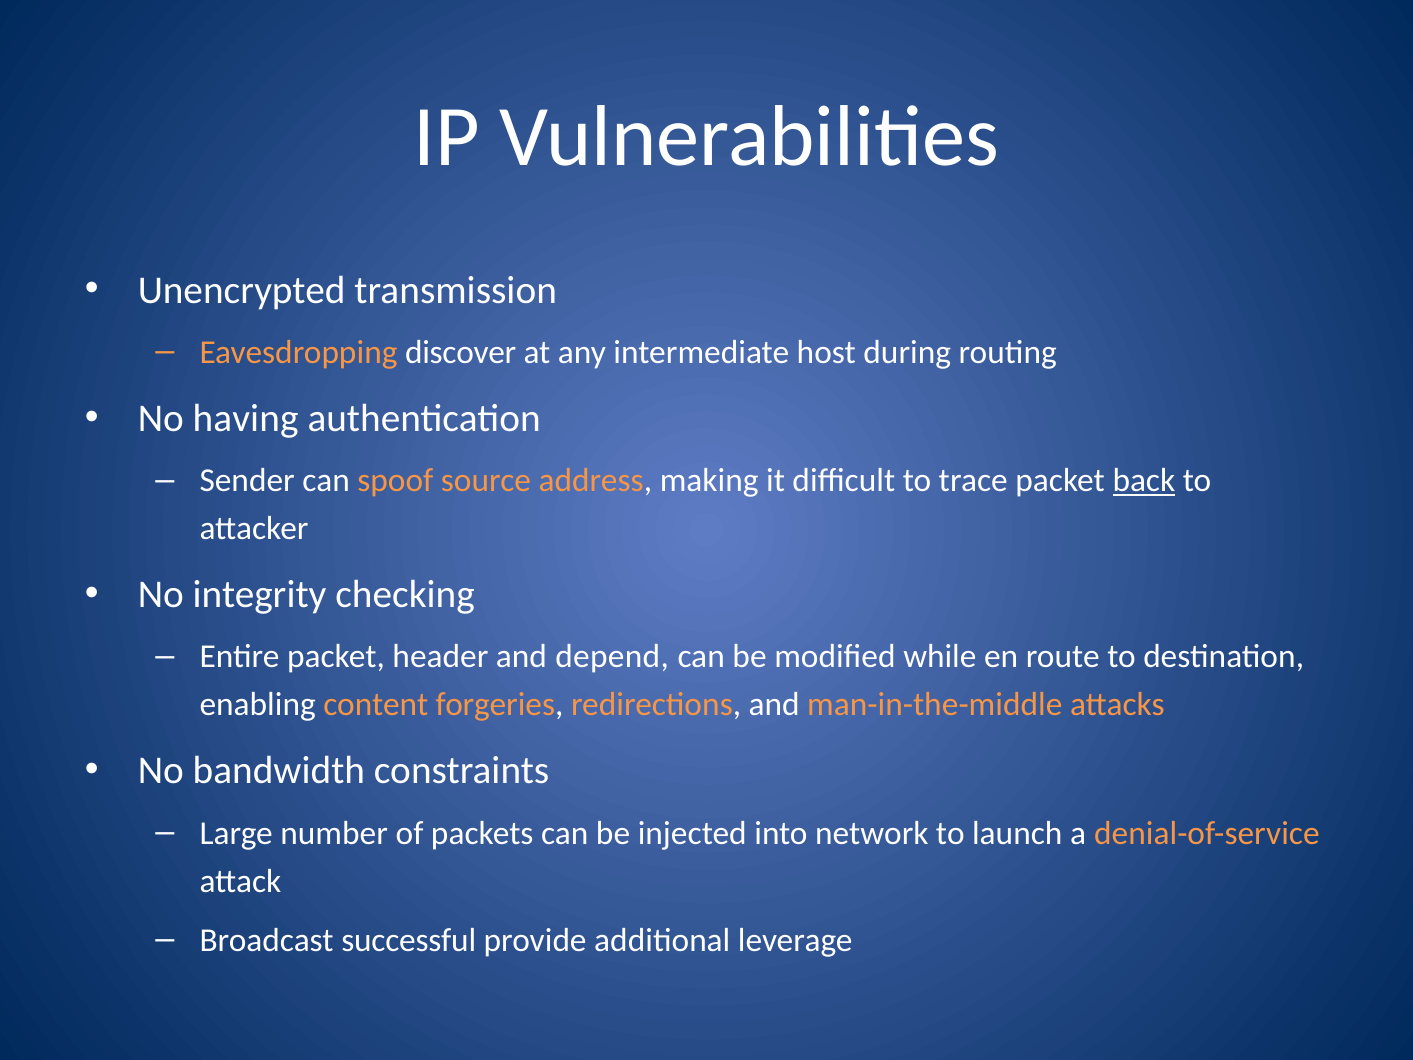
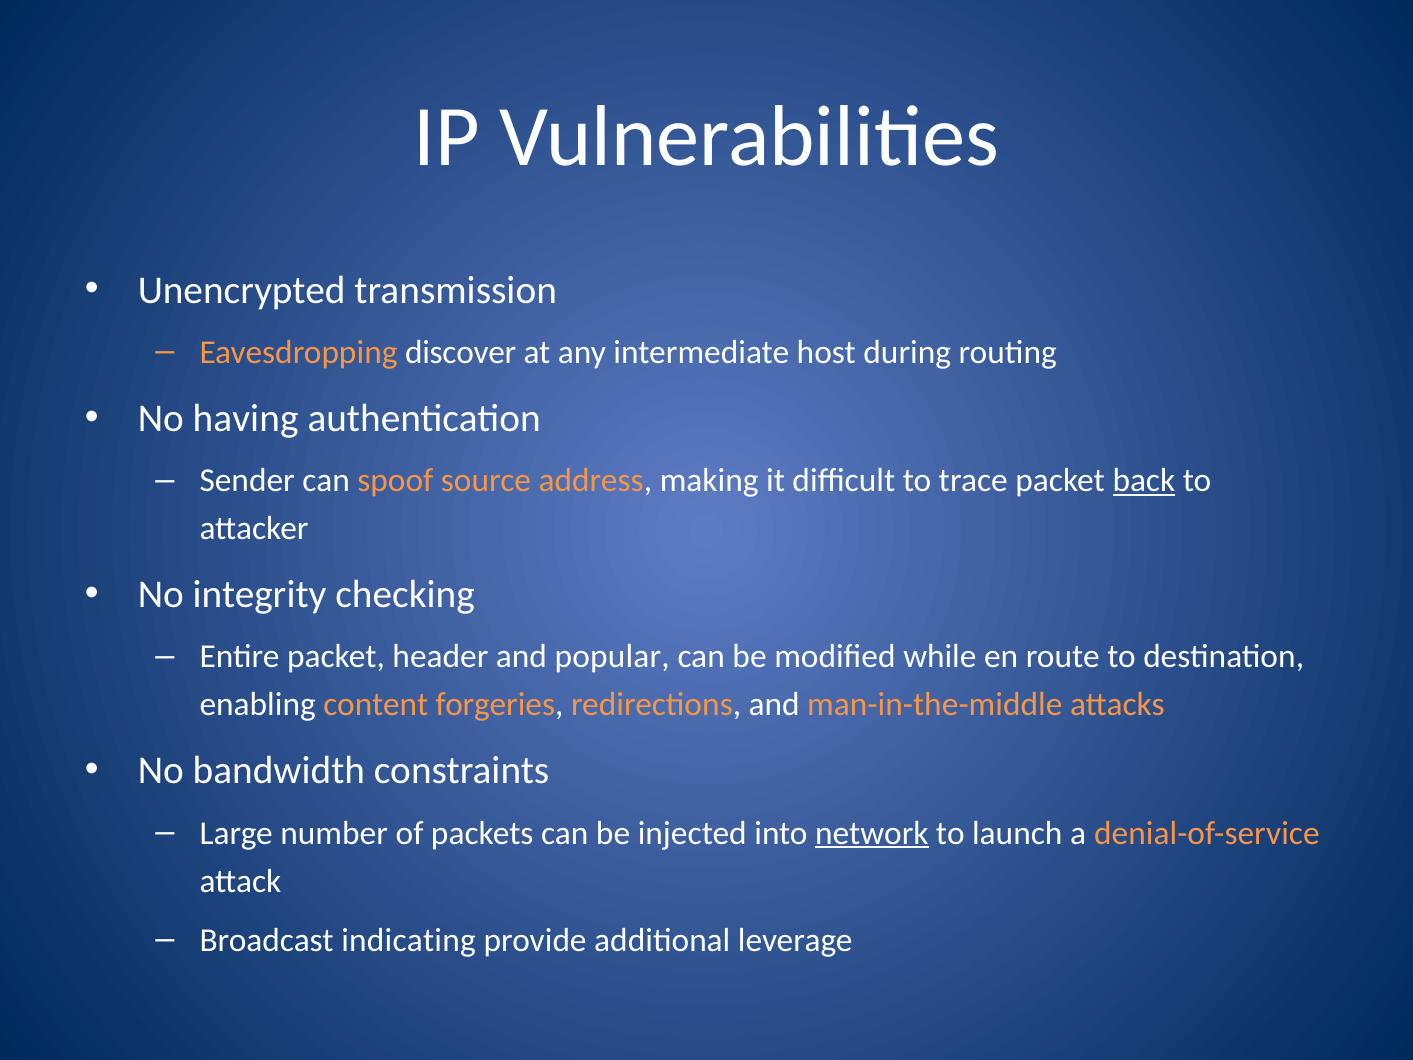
depend: depend -> popular (612, 657)
network underline: none -> present (872, 833)
successful: successful -> indicating (408, 940)
